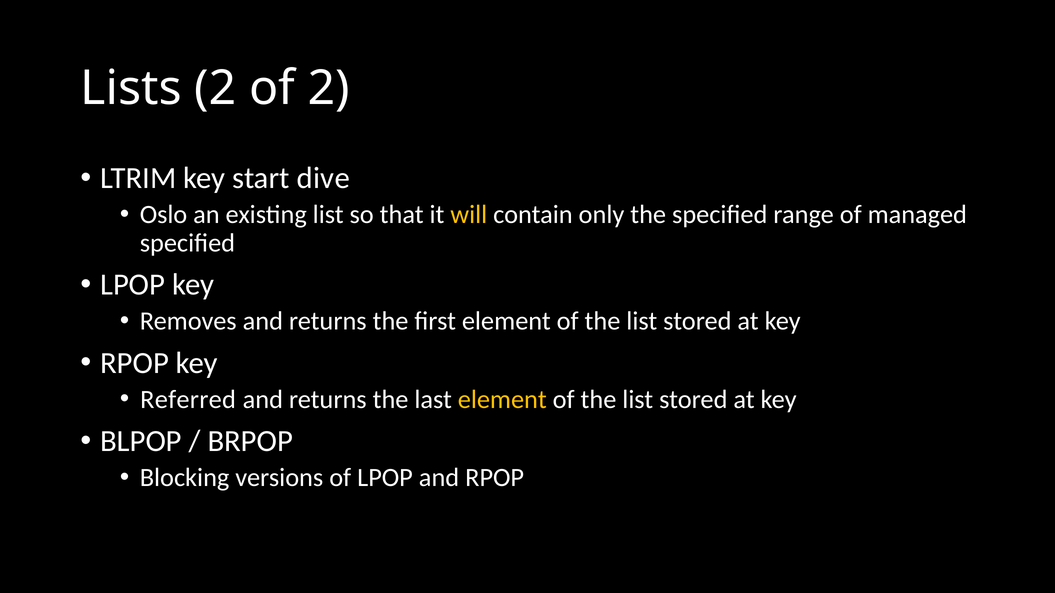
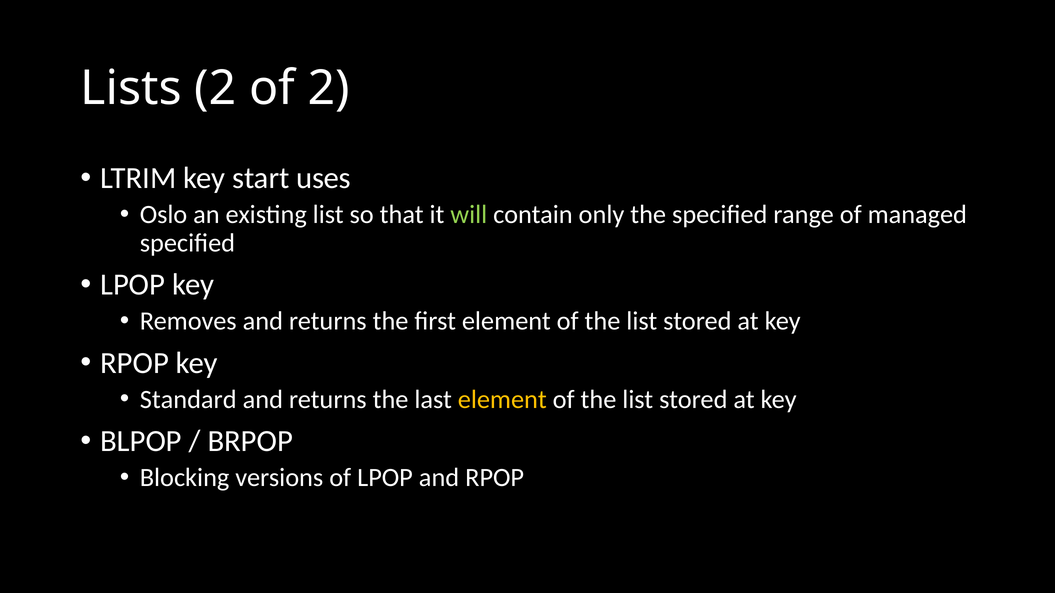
dive: dive -> uses (324, 178)
will colour: yellow -> light green (469, 215)
Referred: Referred -> Standard (188, 400)
